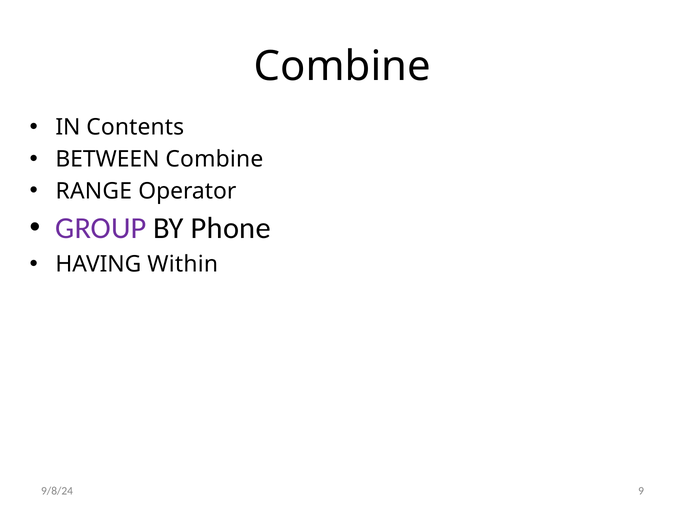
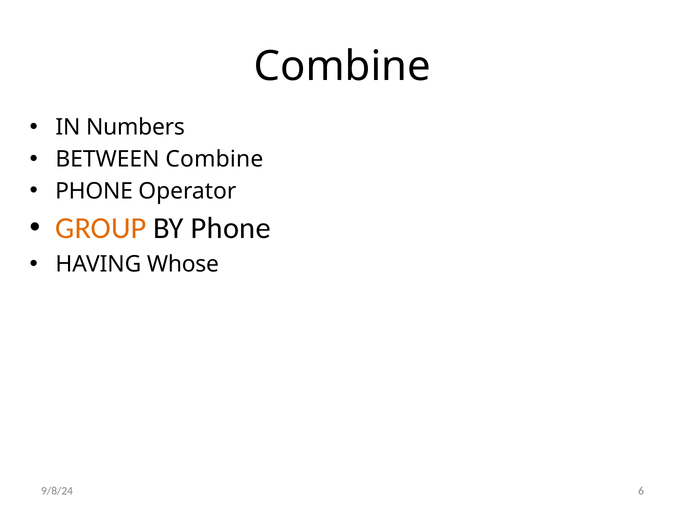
Contents: Contents -> Numbers (135, 127)
RANGE: RANGE -> PHONE (94, 191)
GROUP colour: purple -> orange (101, 228)
Within: Within -> Whose (183, 264)
9: 9 -> 6 (641, 491)
